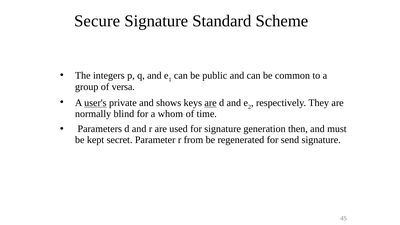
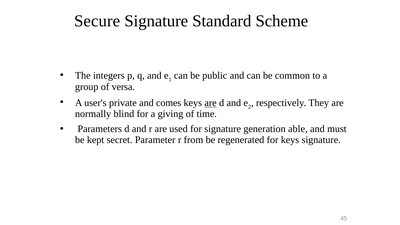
user's underline: present -> none (95, 103)
shows: shows -> comes (169, 103)
whom: whom -> giving (170, 114)
then: then -> able (298, 129)
for send: send -> keys (290, 140)
